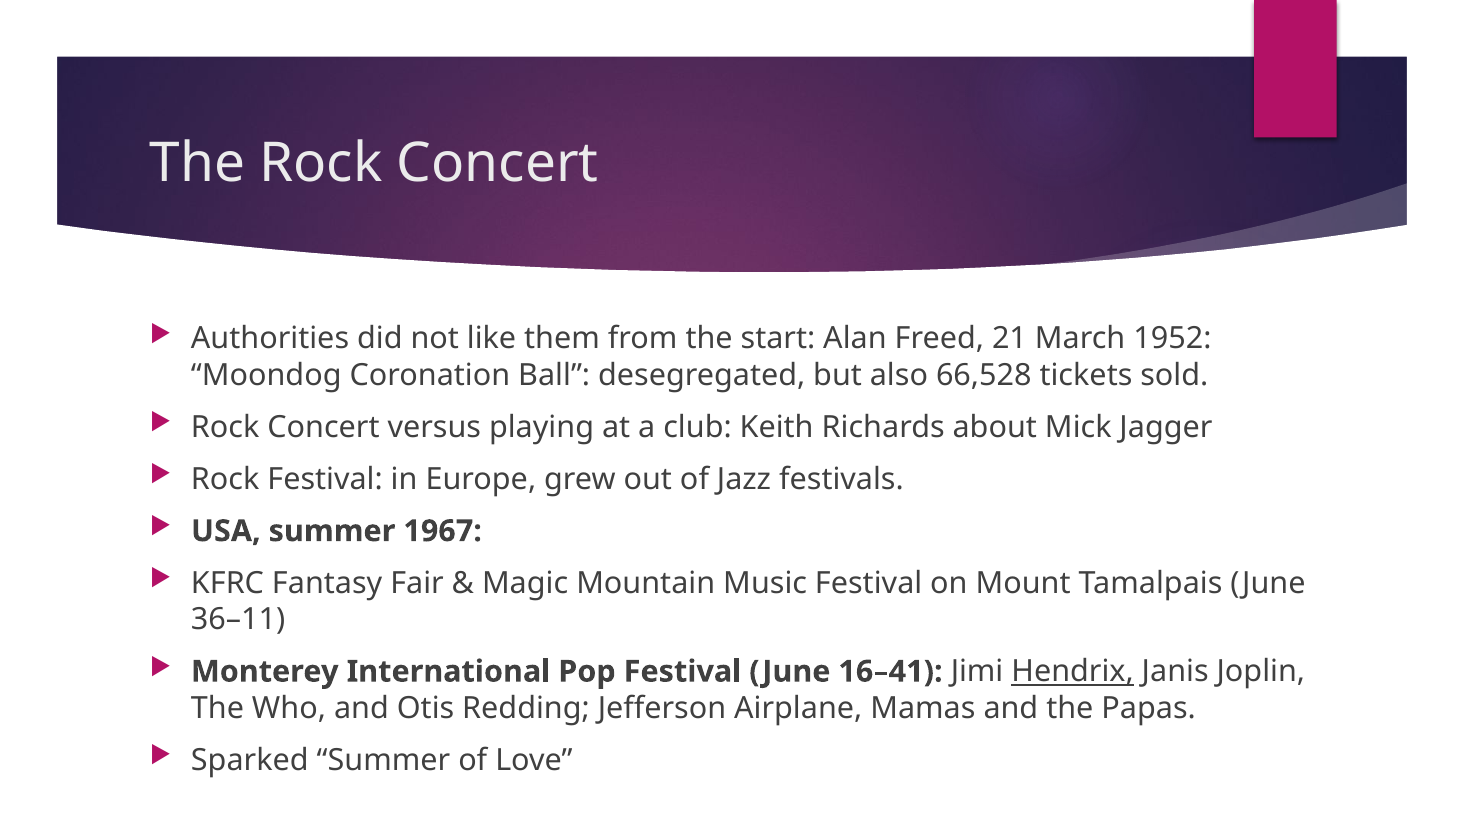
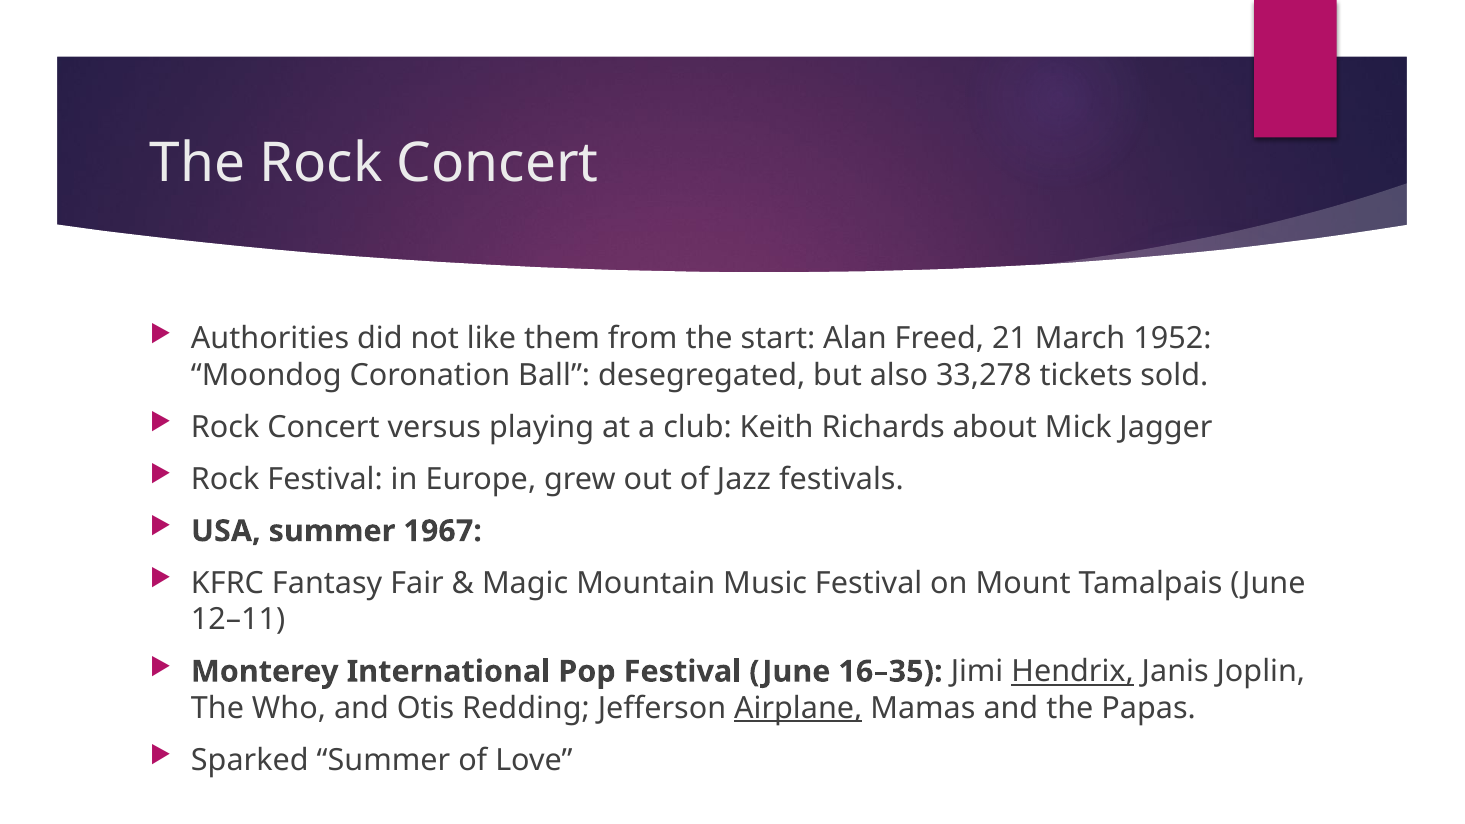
66,528: 66,528 -> 33,278 (984, 375)
36–11: 36–11 -> 12–11 (238, 620)
16–41: 16–41 -> 16–35 (891, 672)
Airplane underline: none -> present (798, 708)
